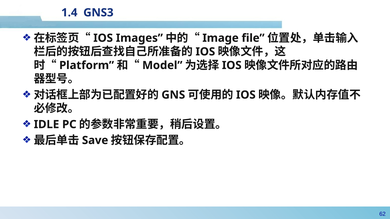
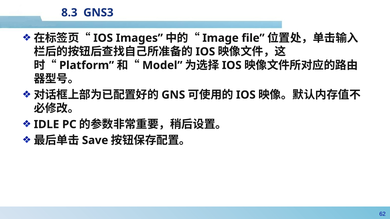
1.4: 1.4 -> 8.3 (69, 13)
